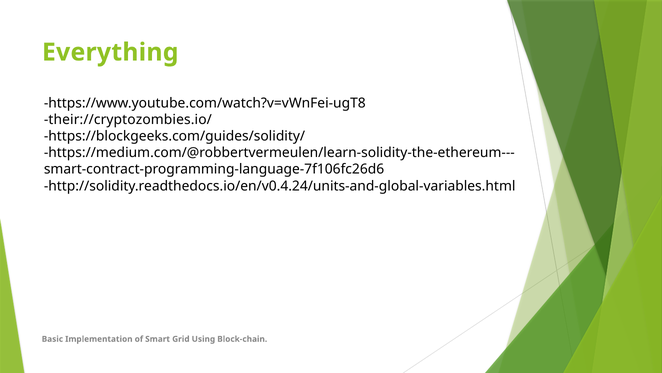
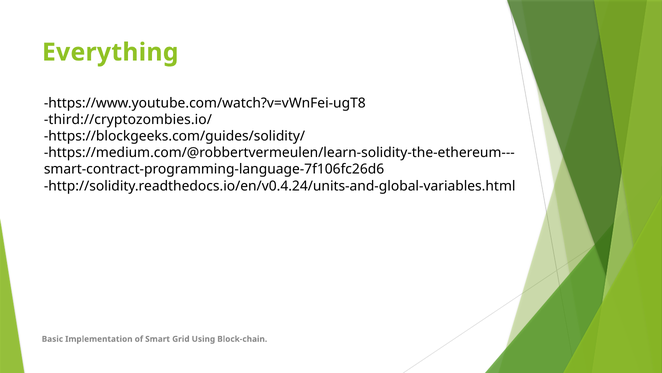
their://cryptozombies.io/: their://cryptozombies.io/ -> third://cryptozombies.io/ (128, 119)
